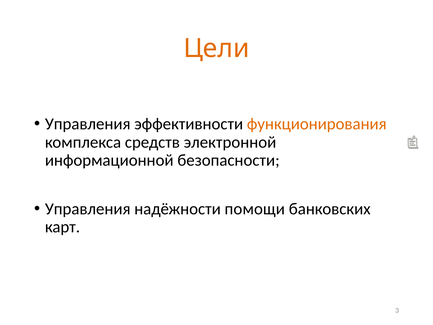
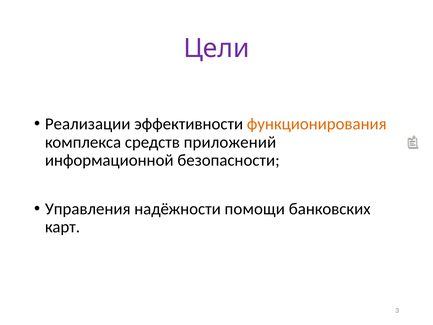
Цели colour: orange -> purple (216, 48)
Управления: Управления -> Реализации (88, 124)
электронной: электронной -> приложений (230, 142)
